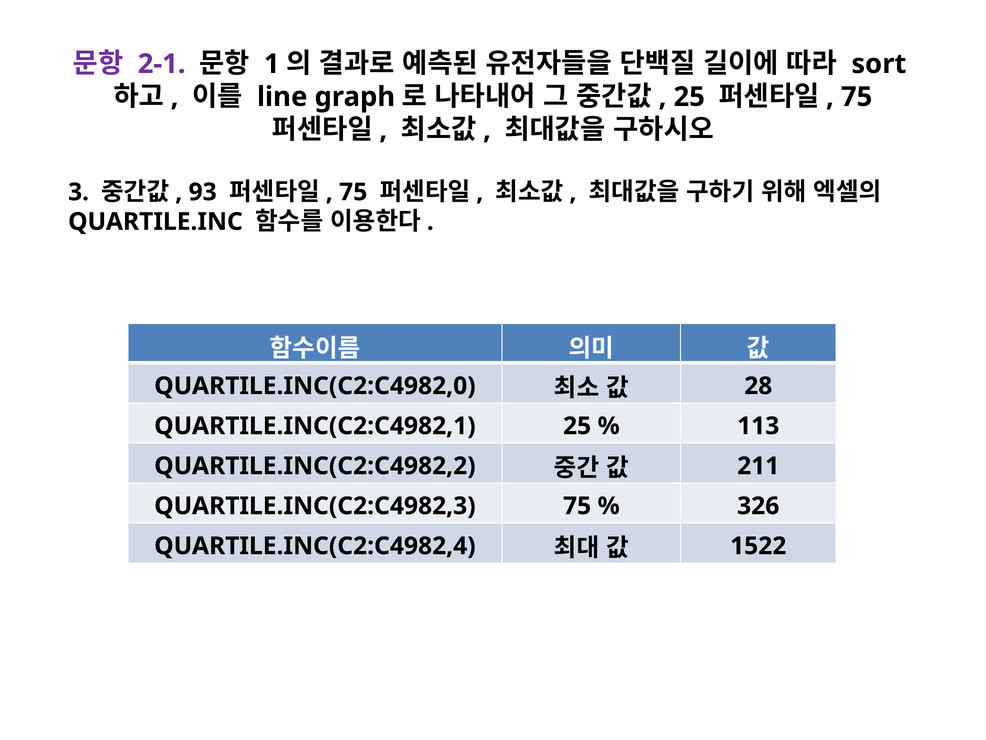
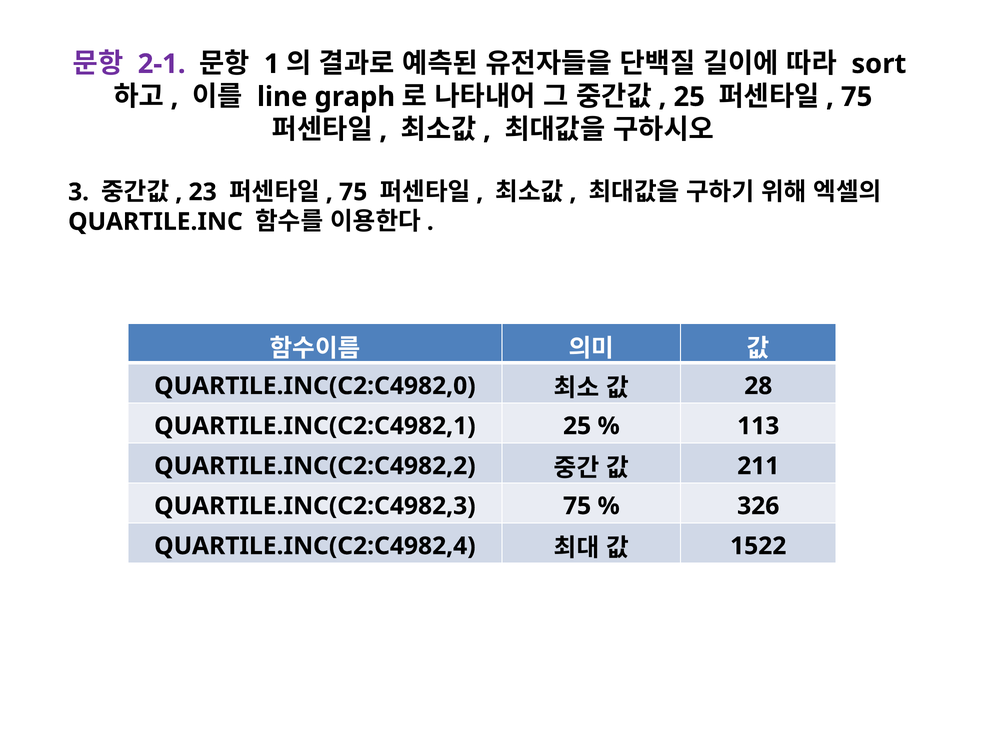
93: 93 -> 23 (203, 192)
